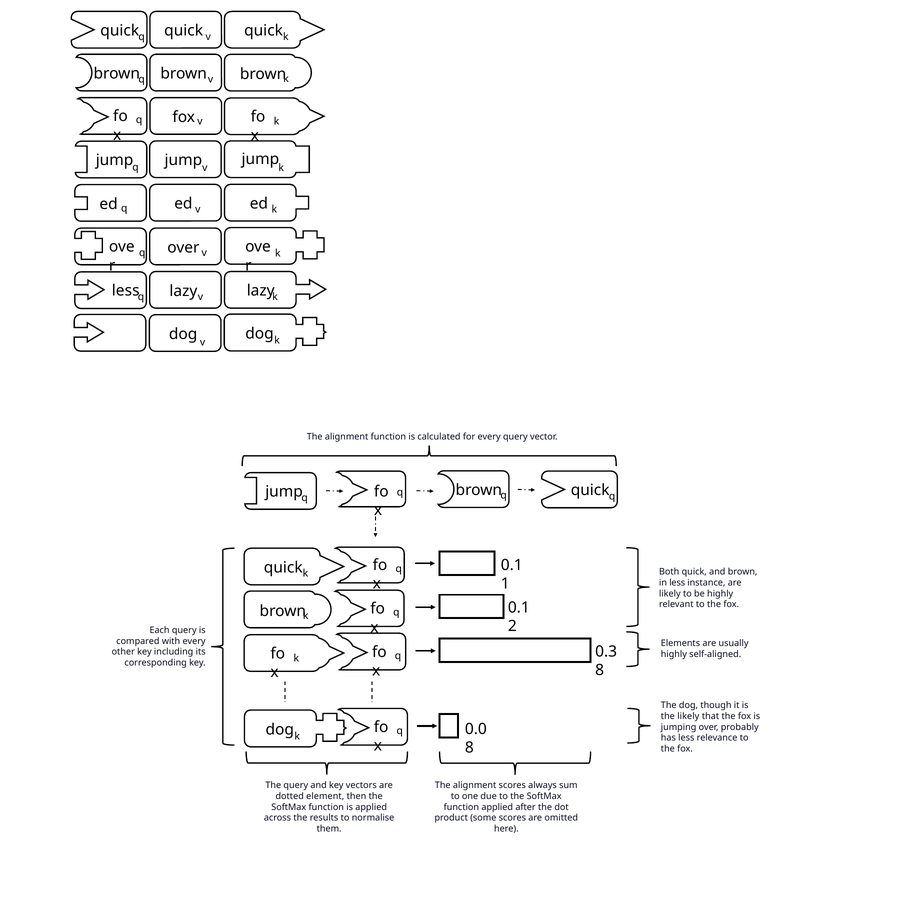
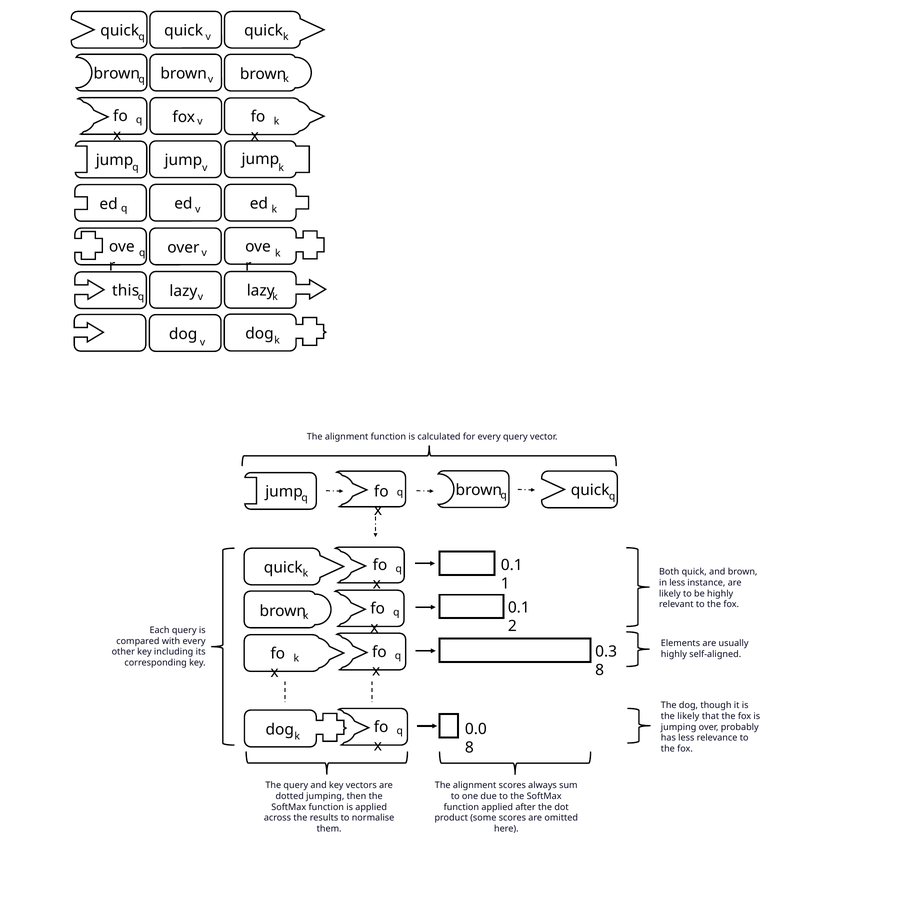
less: less -> this (126, 291)
dotted element: element -> jumping (325, 796)
